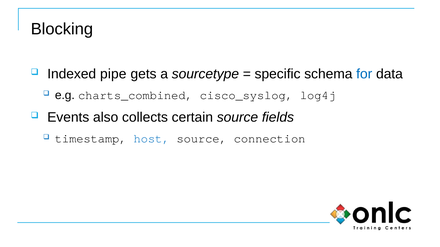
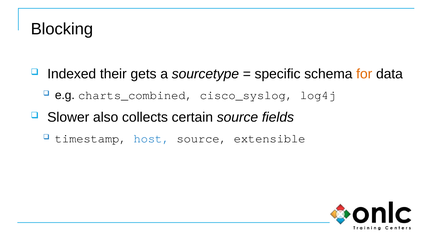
pipe: pipe -> their (113, 74)
for colour: blue -> orange (364, 74)
Events: Events -> Slower (68, 118)
connection: connection -> extensible (270, 139)
